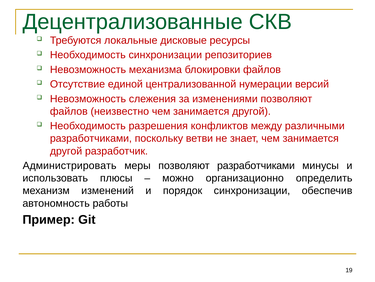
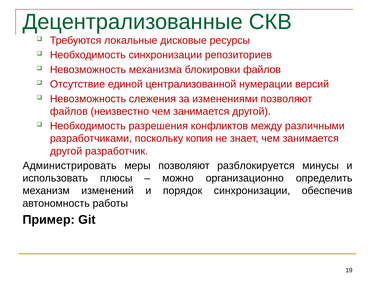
ветви: ветви -> копия (199, 138)
позволяют разработчиками: разработчиками -> разблокируется (256, 165)
